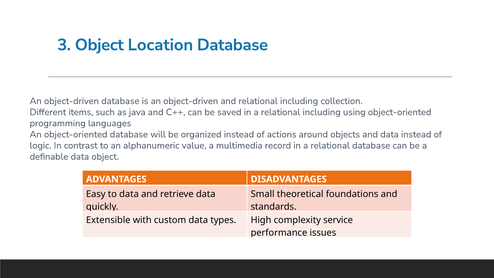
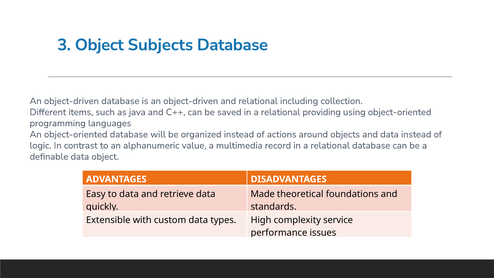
Location: Location -> Subjects (160, 45)
a relational including: including -> providing (322, 112)
Small: Small -> Made (263, 194)
